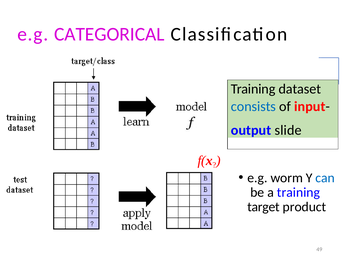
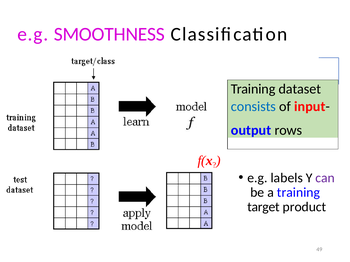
CATEGORICAL: CATEGORICAL -> SMOOTHNESS (109, 34)
slide: slide -> rows (288, 130)
worm: worm -> labels (287, 178)
can colour: blue -> purple (325, 178)
